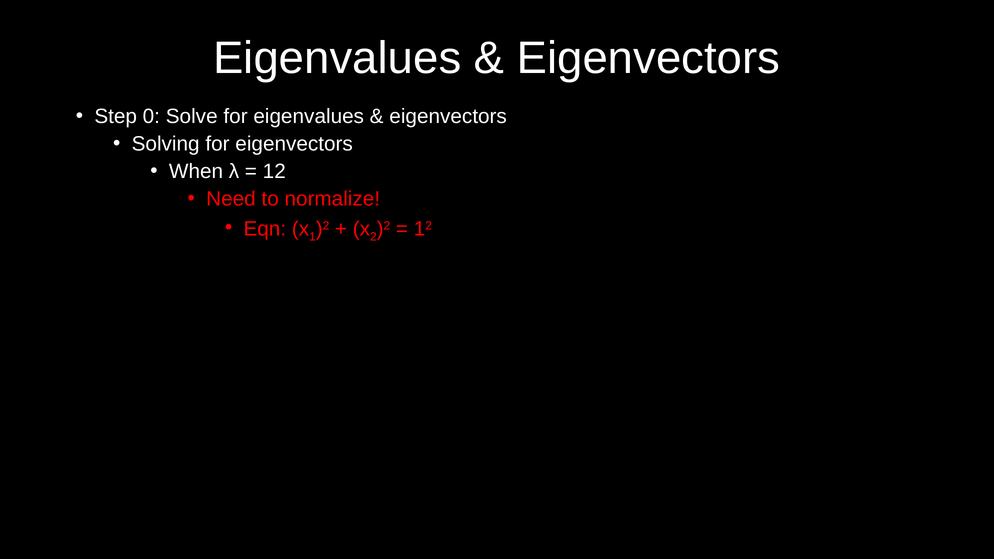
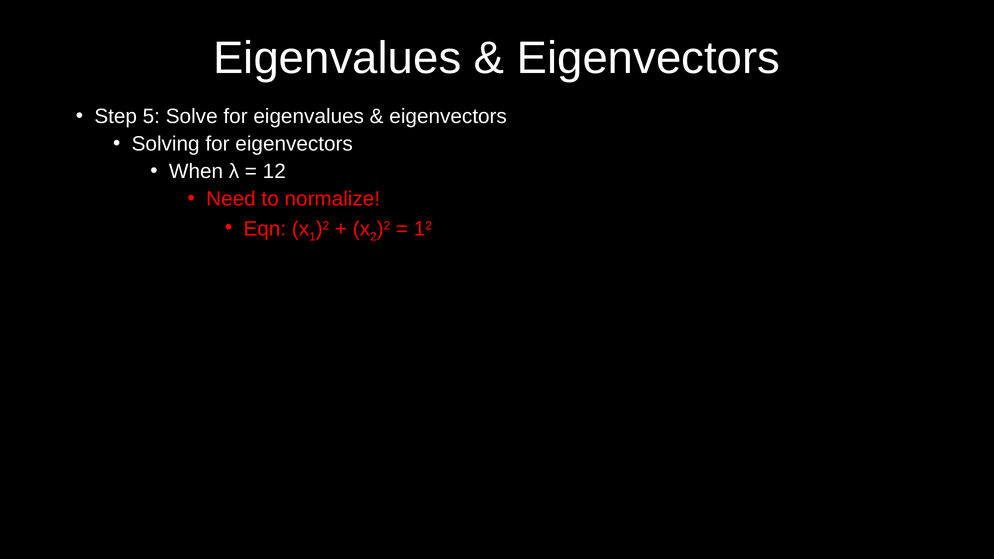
0: 0 -> 5 (151, 116)
